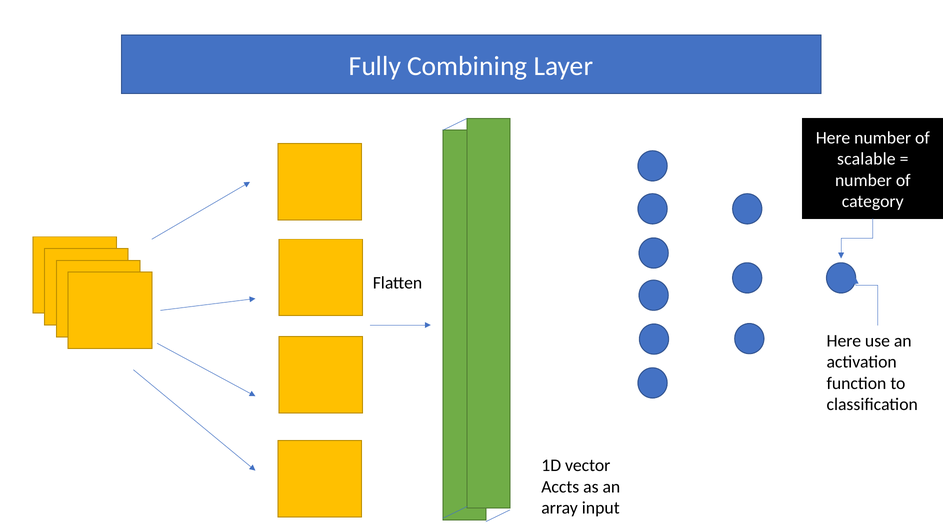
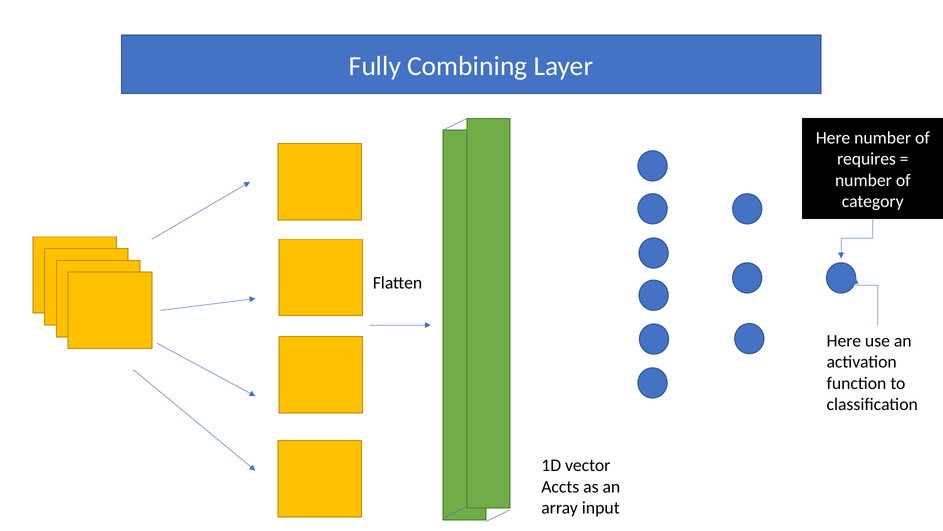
scalable: scalable -> requires (866, 159)
